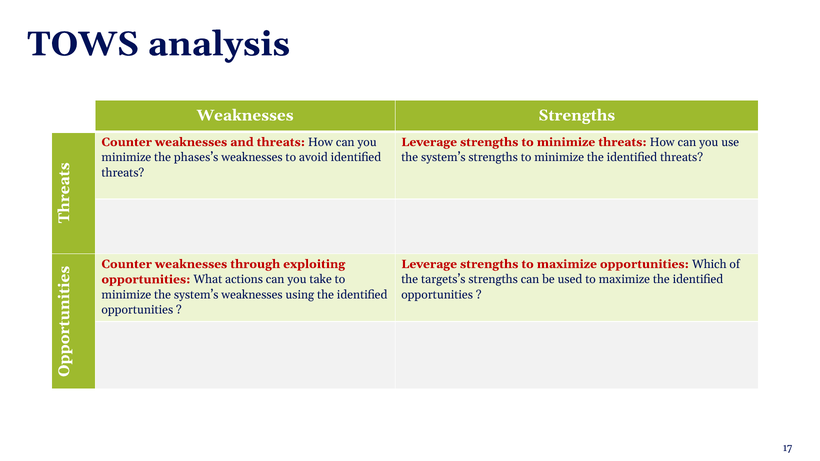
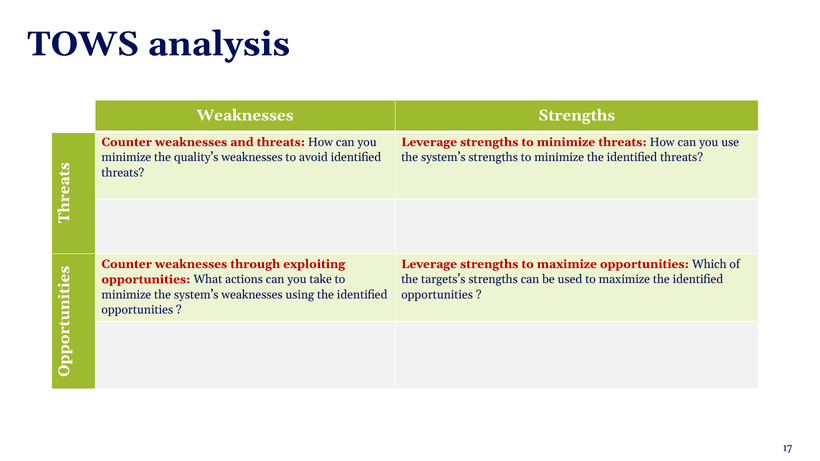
phases’s: phases’s -> quality’s (196, 157)
